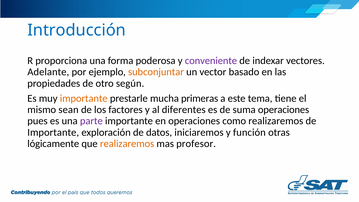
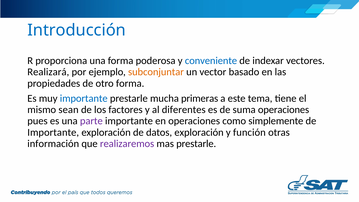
conveniente colour: purple -> blue (211, 61)
Adelante: Adelante -> Realizará (48, 72)
otro según: según -> forma (130, 83)
importante colour: orange -> blue (84, 98)
como realizaremos: realizaremos -> simplemente (276, 121)
datos iniciaremos: iniciaremos -> exploración (199, 132)
lógicamente: lógicamente -> información (53, 144)
realizaremos colour: orange -> purple (127, 144)
mas profesor: profesor -> prestarle (196, 144)
